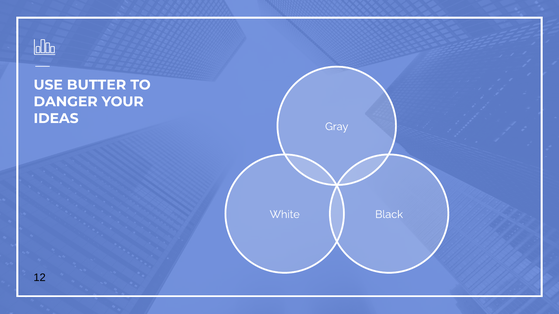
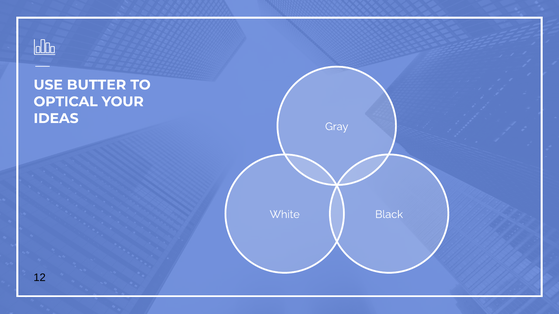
DANGER: DANGER -> OPTICAL (66, 102)
